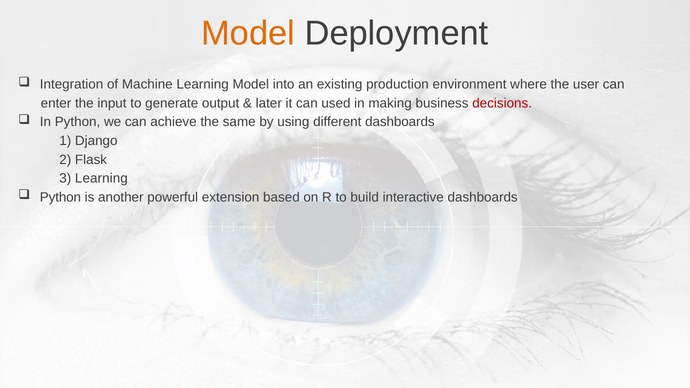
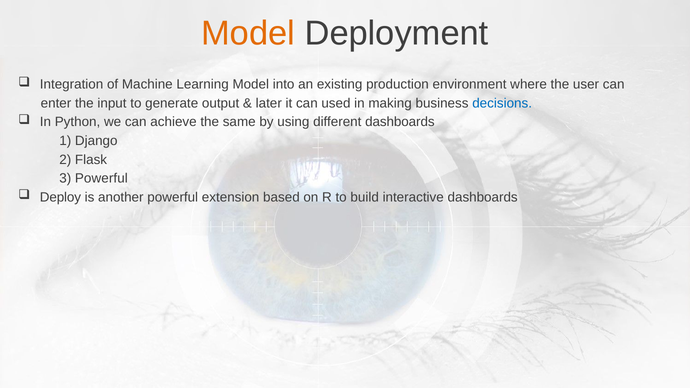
decisions colour: red -> blue (502, 103)
3 Learning: Learning -> Powerful (101, 179)
Python: Python -> Deploy (60, 197)
